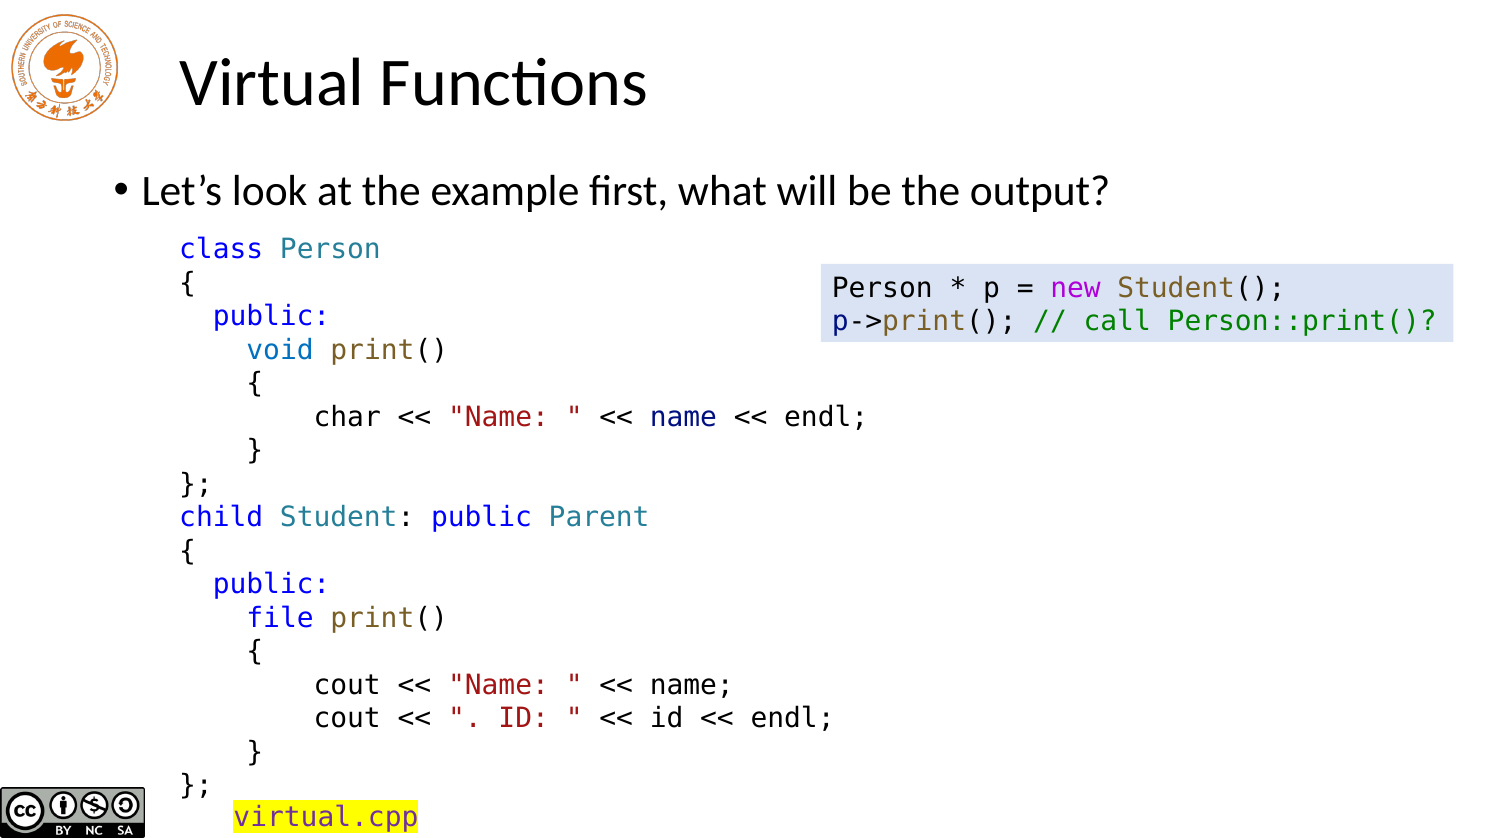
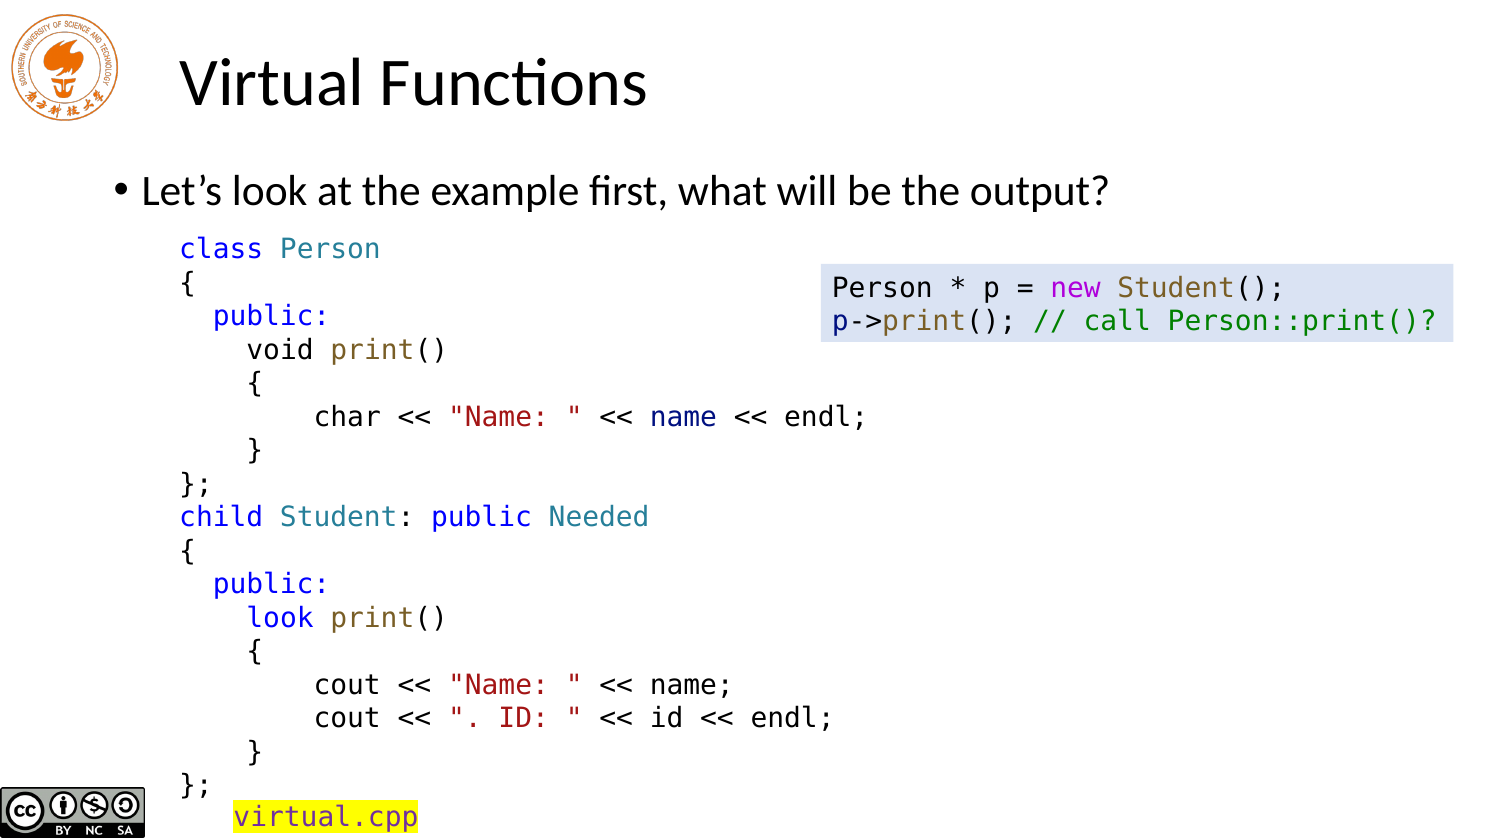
void colour: blue -> black (280, 350)
Parent: Parent -> Needed (599, 518)
file: file -> look (280, 618)
